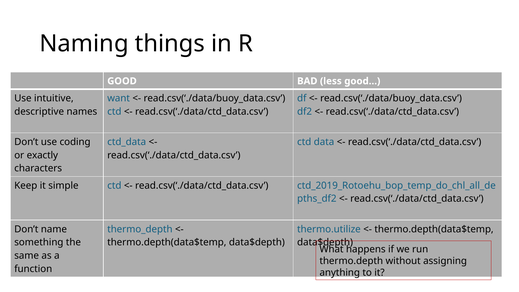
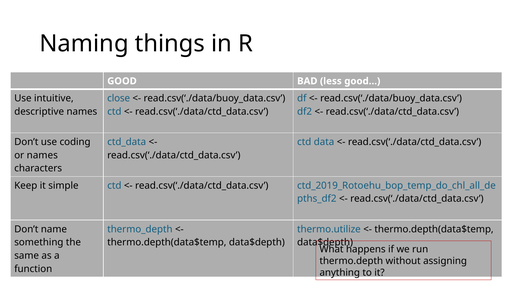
want: want -> close (119, 98)
or exactly: exactly -> names (42, 155)
